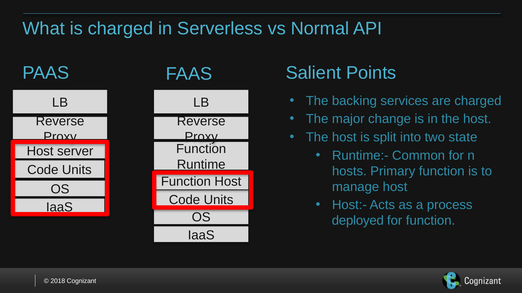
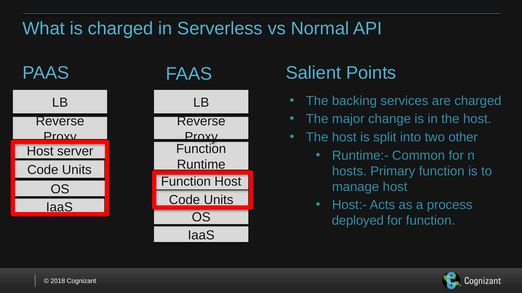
state: state -> other (463, 138)
